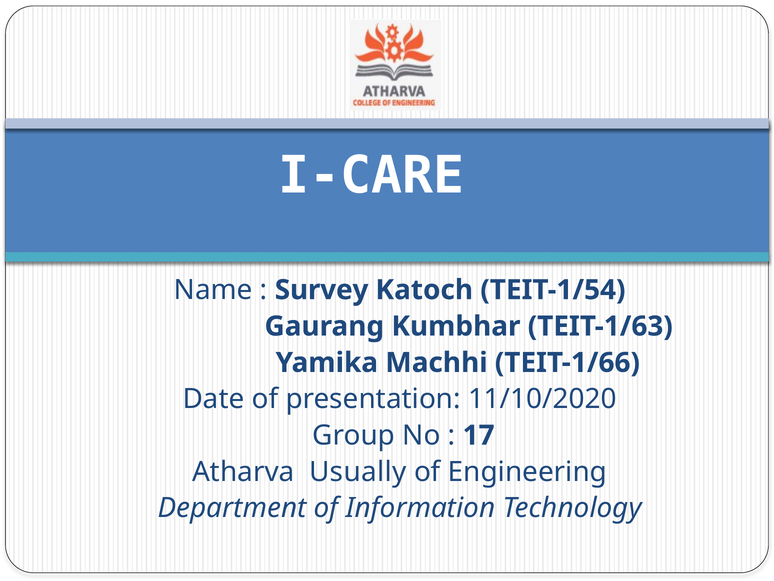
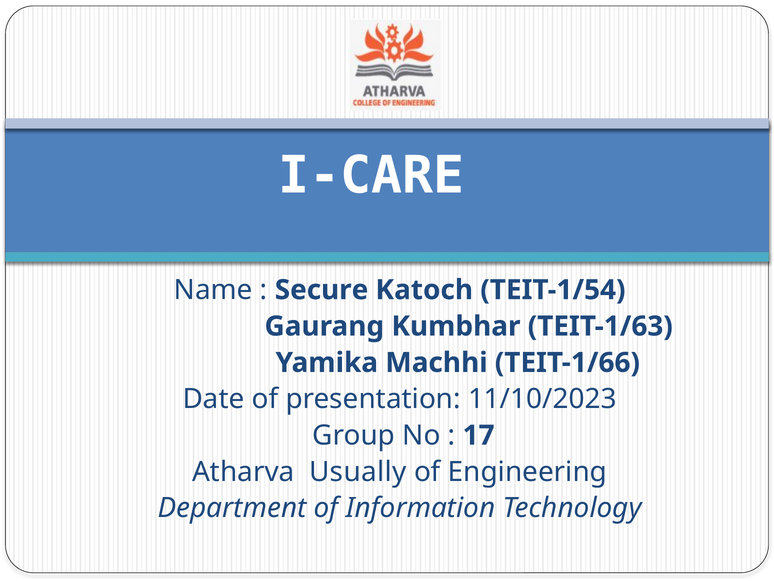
Survey: Survey -> Secure (322, 290)
11/10/2020: 11/10/2020 -> 11/10/2023 (542, 399)
